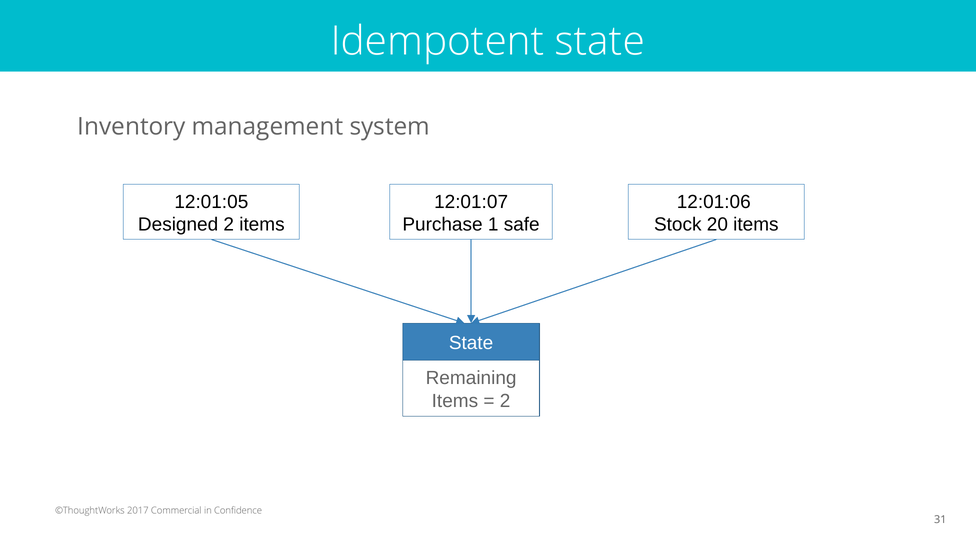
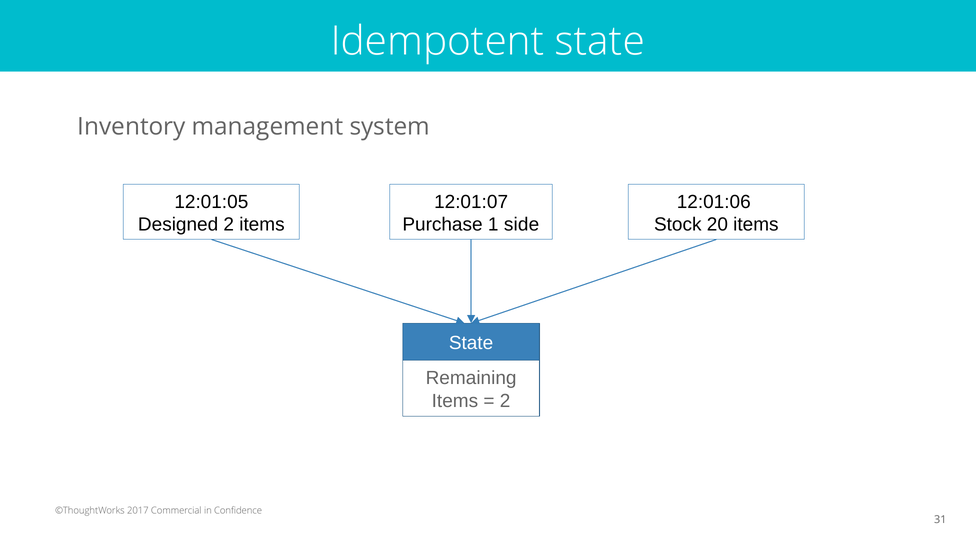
safe: safe -> side (522, 225)
